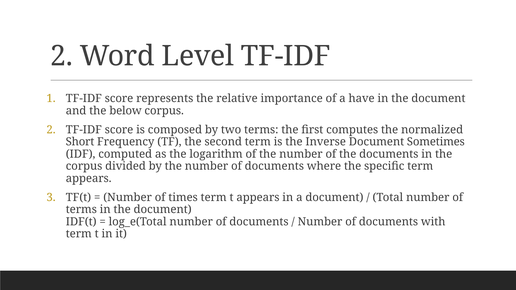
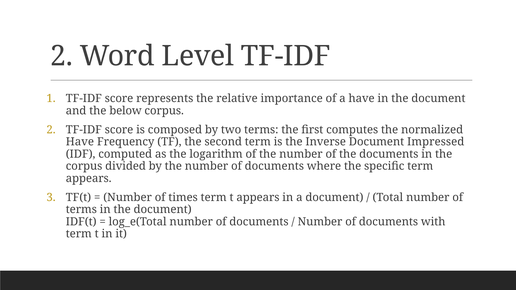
Short: Short -> Have (80, 142)
Sometimes: Sometimes -> Impressed (436, 142)
